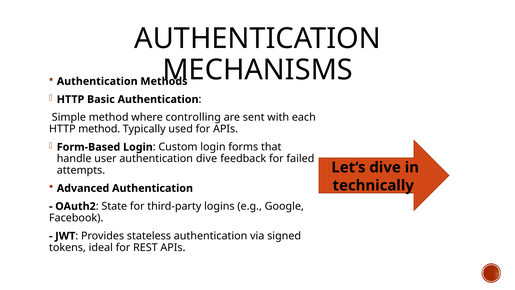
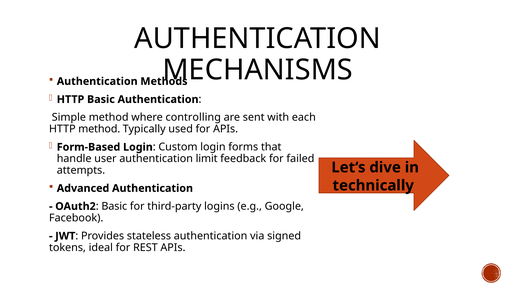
authentication dive: dive -> limit (207, 158)
State: State -> Basic (114, 206)
